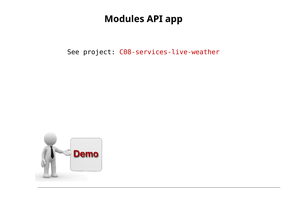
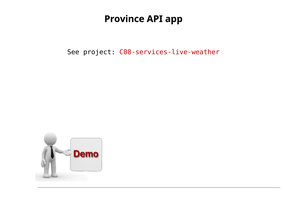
Modules: Modules -> Province (124, 19)
